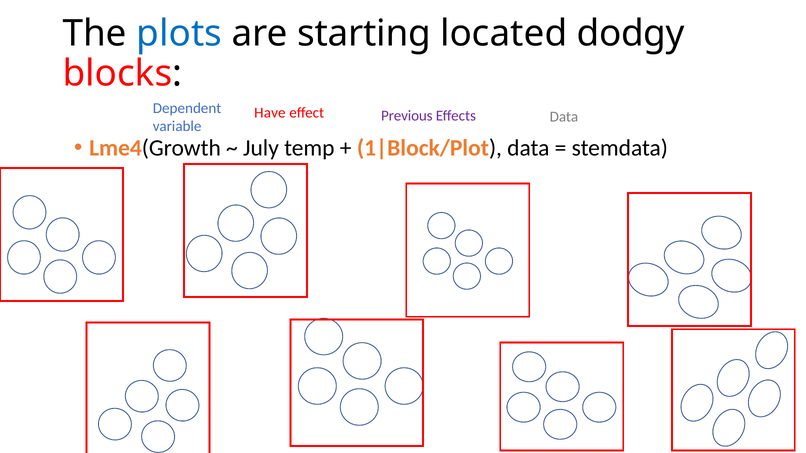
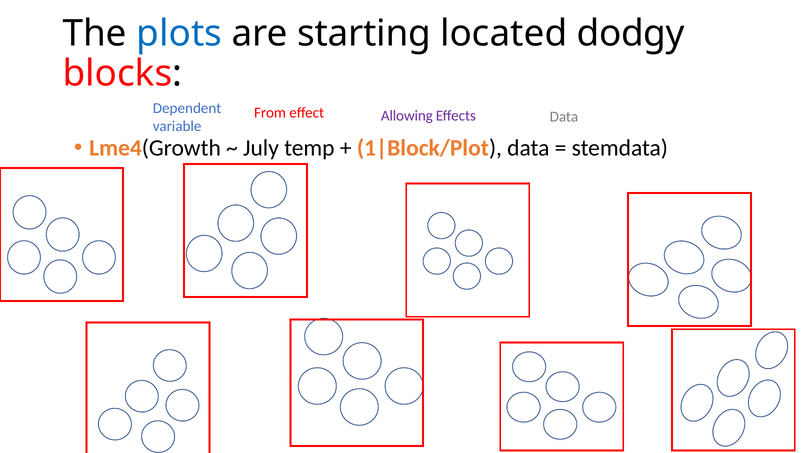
Have: Have -> From (270, 113)
Previous: Previous -> Allowing (407, 116)
